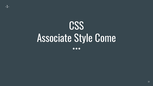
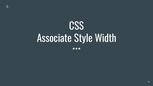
Come: Come -> Width (106, 39)
